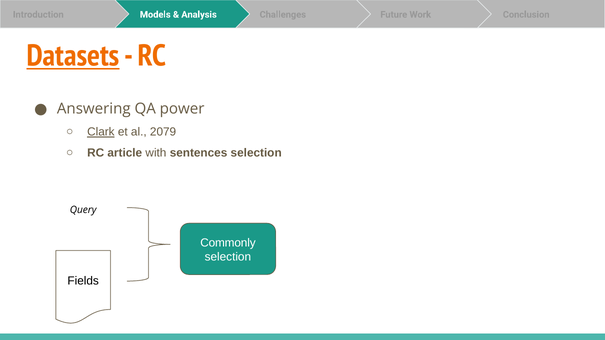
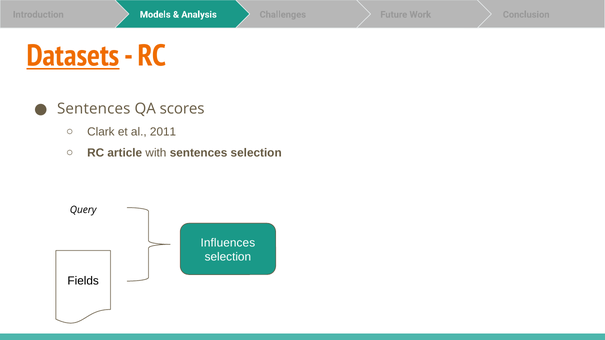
Answering: Answering -> Sentences (94, 109)
power: power -> scores (182, 109)
Clark underline: present -> none (101, 132)
2079: 2079 -> 2011 (163, 132)
Commonly: Commonly -> Influences (228, 243)
